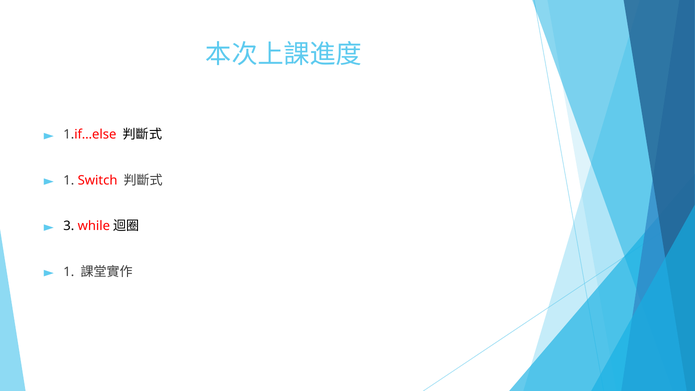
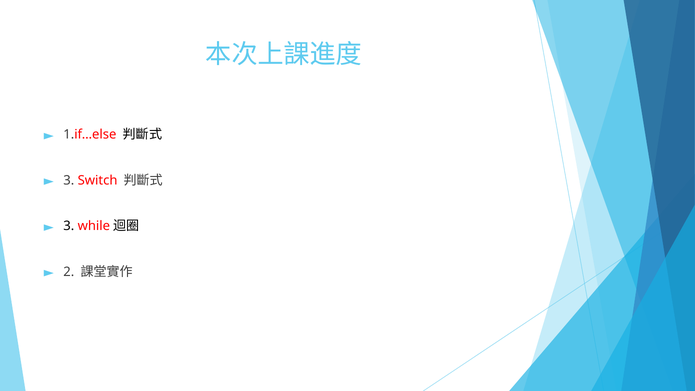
1: 1 -> 3 (69, 180)
1: 1 -> 2 (69, 272)
